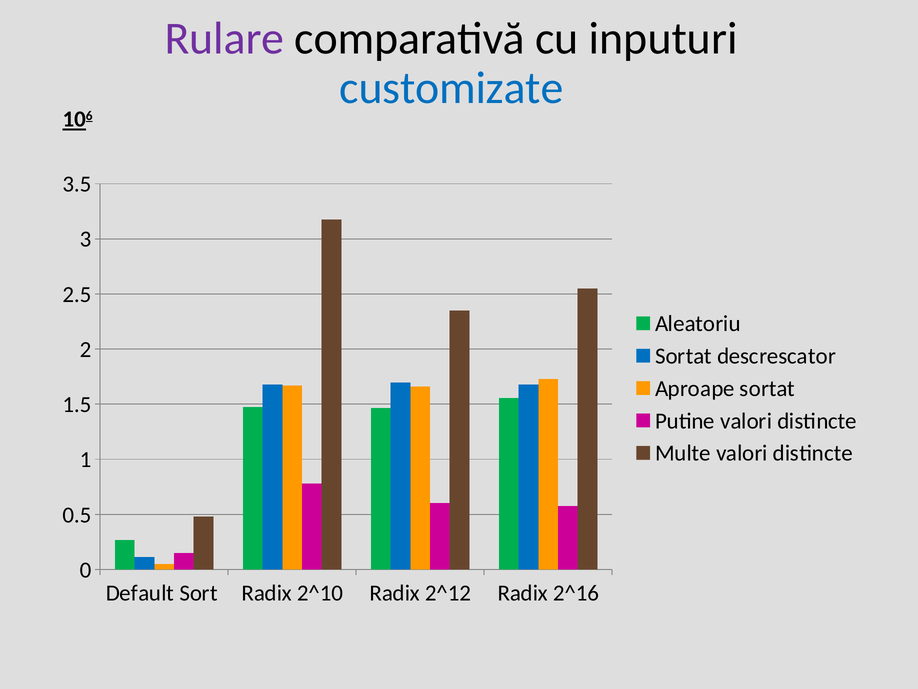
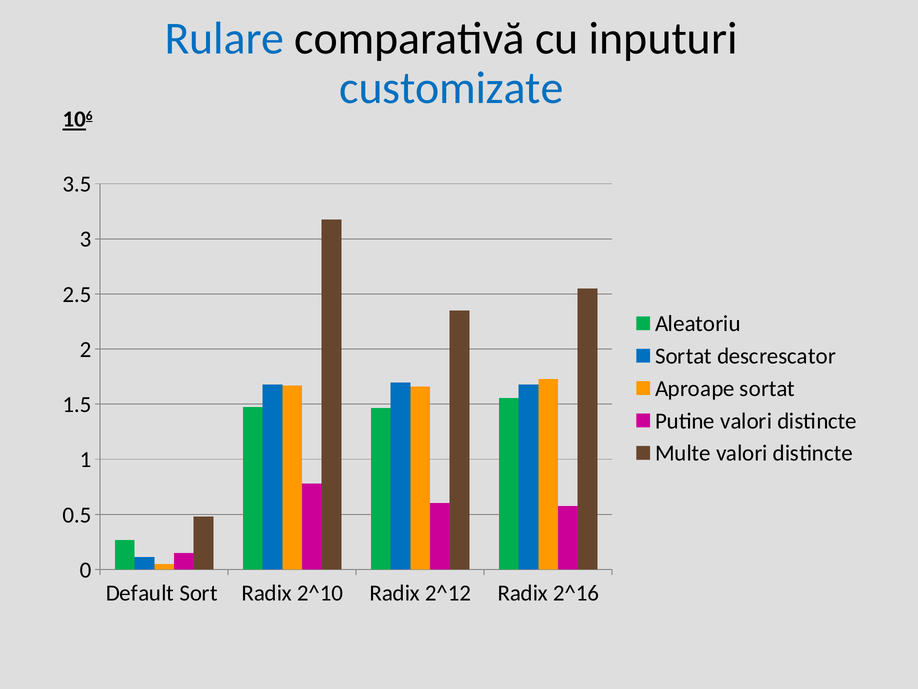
Rulare colour: purple -> blue (224, 39)
